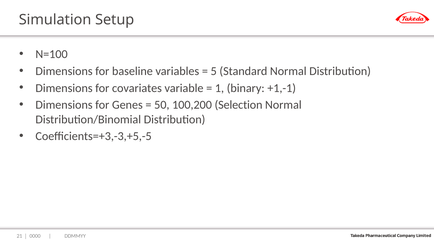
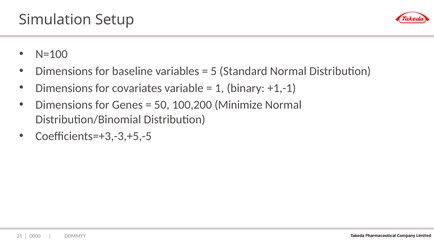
Selection: Selection -> Minimize (239, 105)
